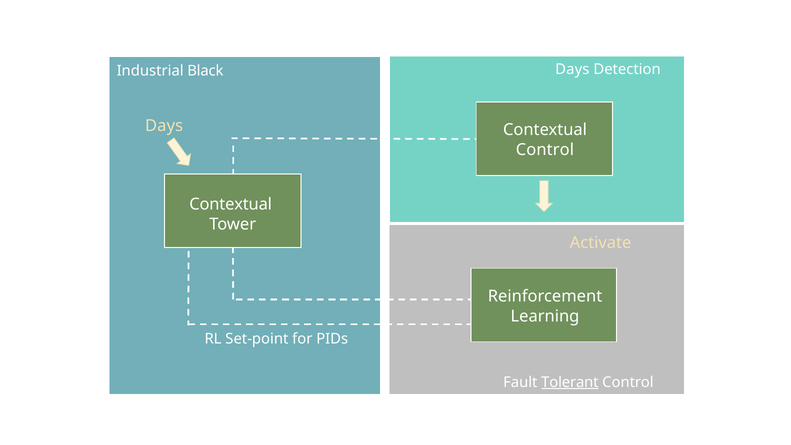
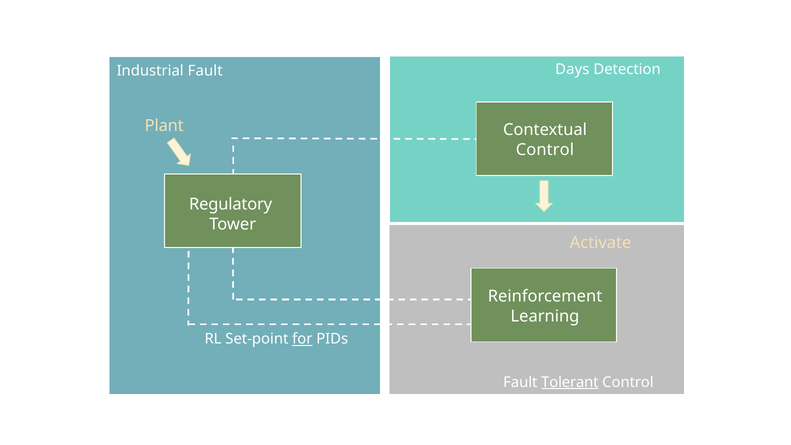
Industrial Black: Black -> Fault (205, 71)
Days: Days -> Plant (164, 126)
Contextual: Contextual -> Regulatory (231, 204)
for underline: none -> present (302, 339)
